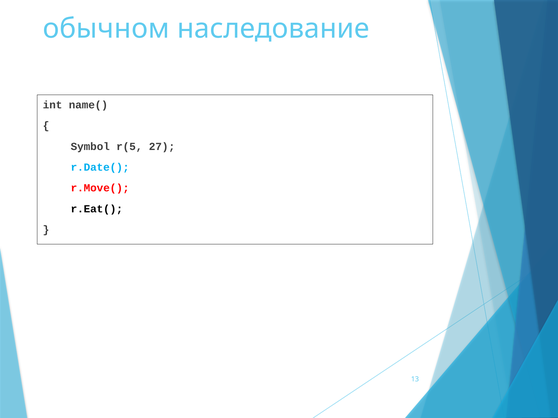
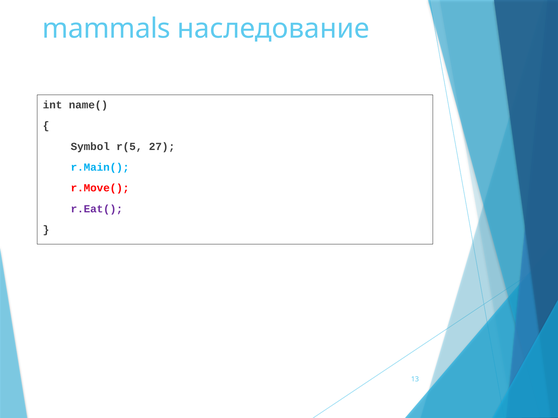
обычном: обычном -> mammals (106, 29)
r.Date(: r.Date( -> r.Main( (100, 167)
r.Eat( colour: black -> purple (97, 209)
